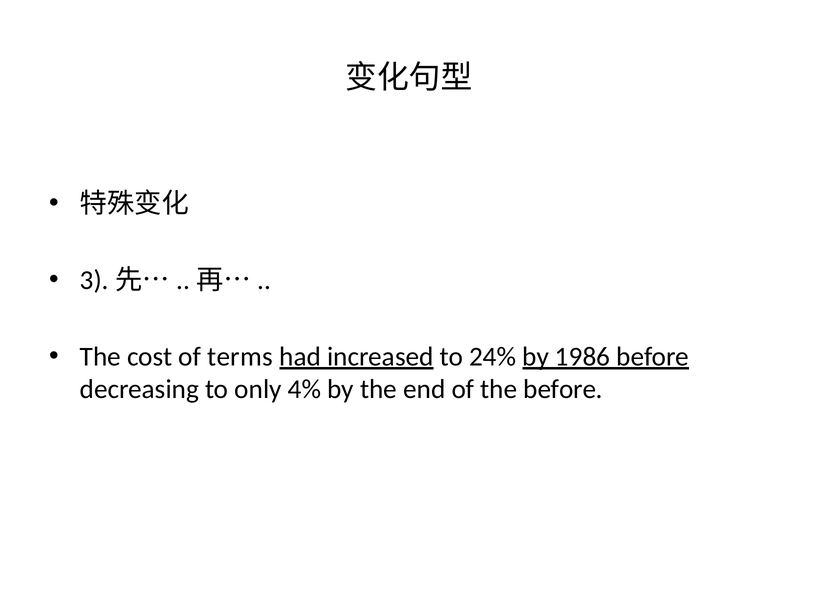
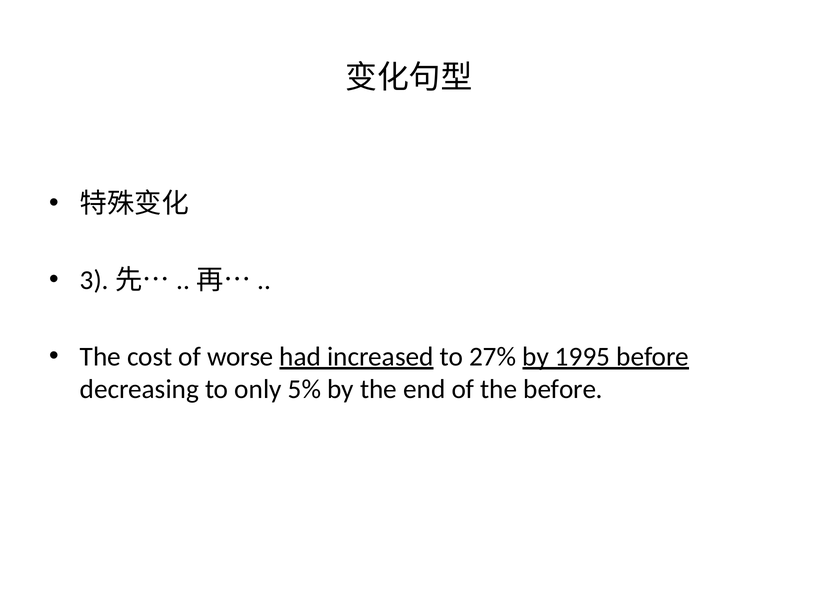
terms: terms -> worse (240, 356)
24%: 24% -> 27% (493, 356)
1986: 1986 -> 1995 (583, 356)
4%: 4% -> 5% (305, 389)
